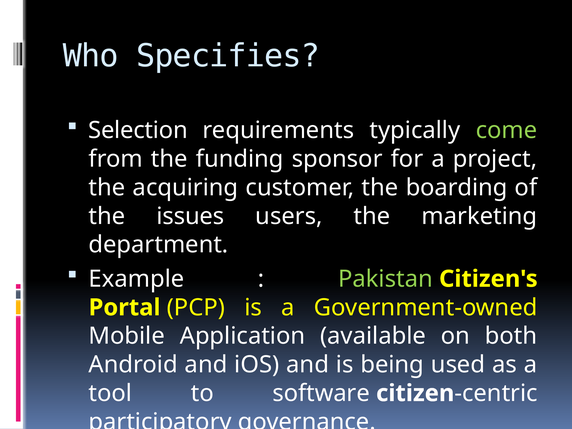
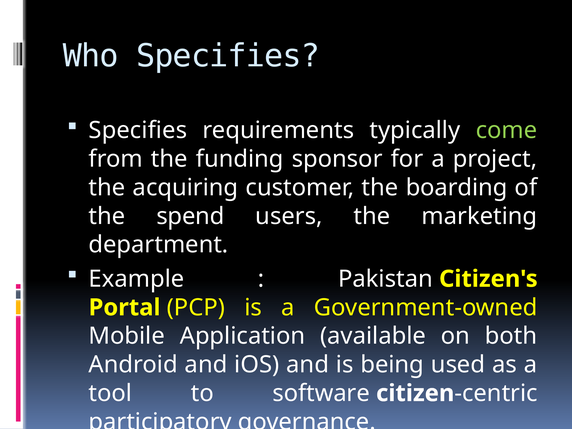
Selection: Selection -> Specifies (138, 130)
issues: issues -> spend (190, 216)
Pakistan colour: light green -> white (385, 279)
